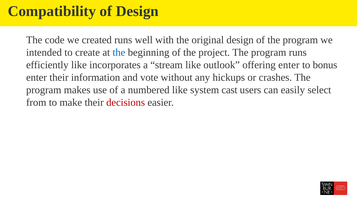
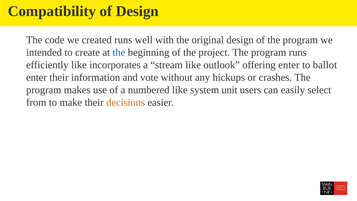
bonus: bonus -> ballot (325, 65)
cast: cast -> unit (229, 90)
decisions colour: red -> orange (126, 102)
